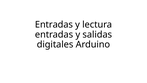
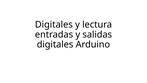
Entradas: Entradas -> Digitales (54, 24)
